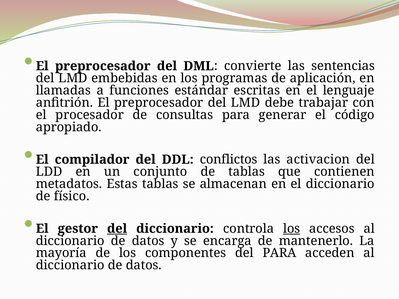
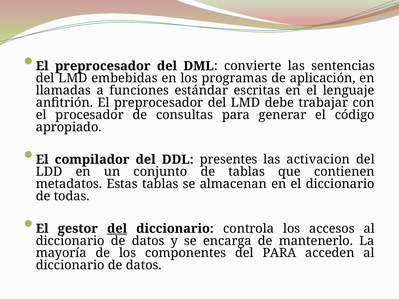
conflictos: conflictos -> presentes (229, 160)
físico: físico -> todas (72, 196)
los underline: present -> none (292, 229)
